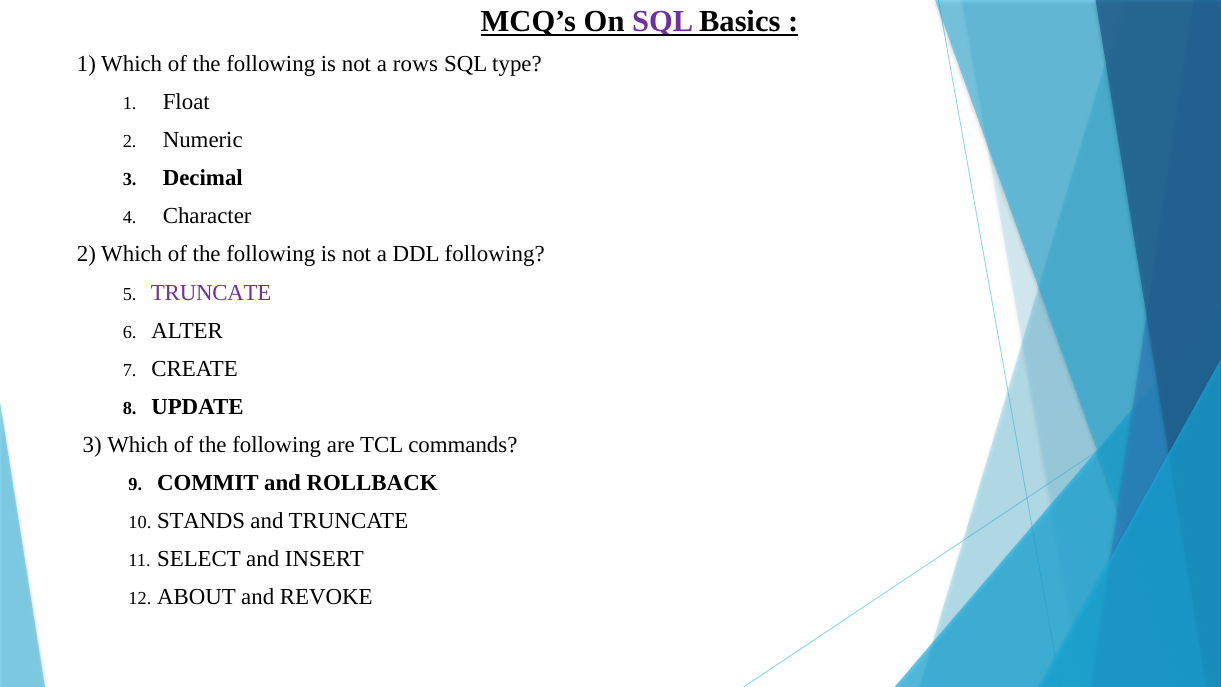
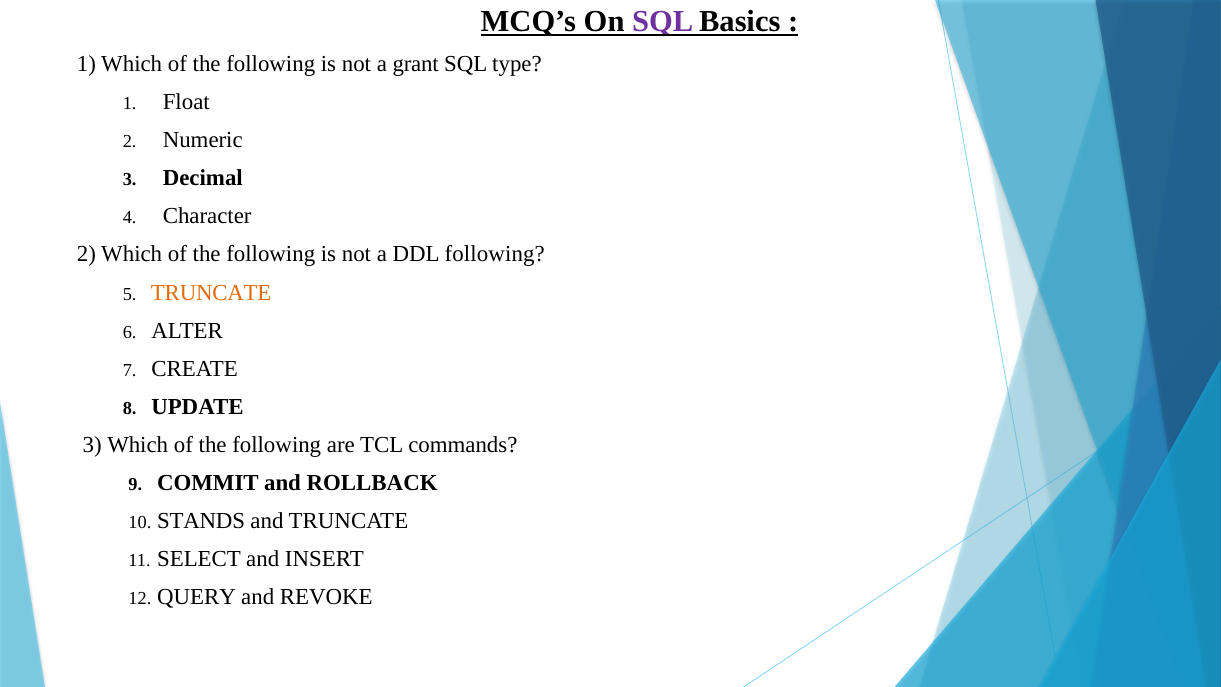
rows: rows -> grant (416, 64)
TRUNCATE colour: purple -> orange (211, 292)
ABOUT: ABOUT -> QUERY (197, 597)
